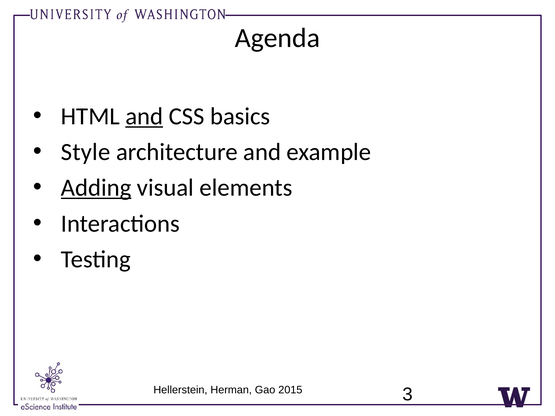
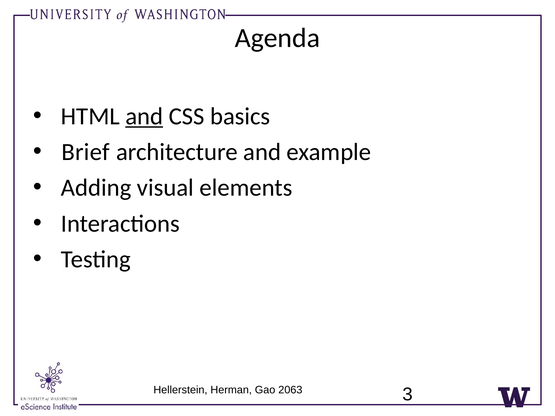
Style: Style -> Brief (86, 152)
Adding underline: present -> none (96, 188)
2015: 2015 -> 2063 (290, 390)
